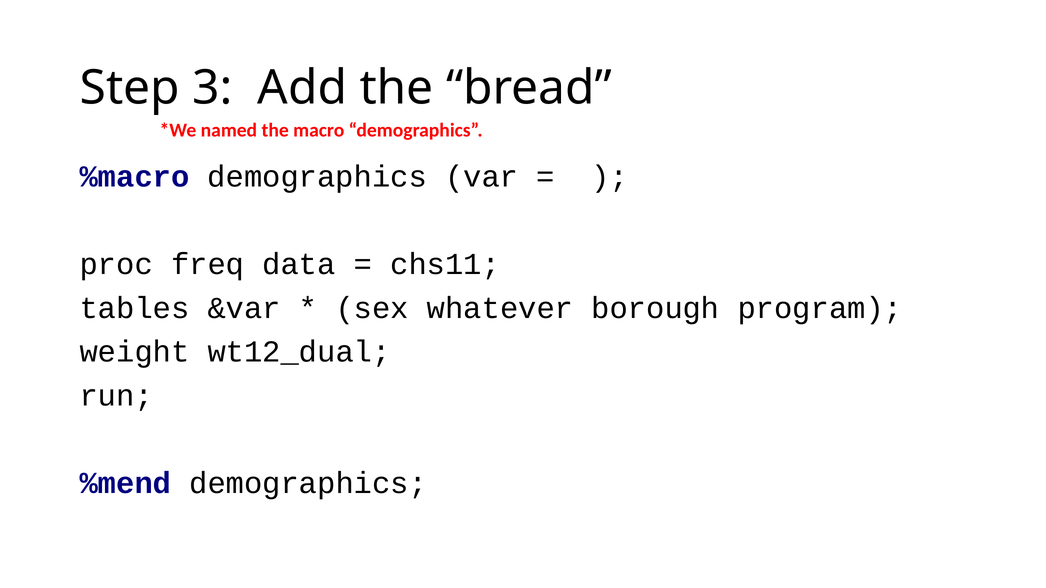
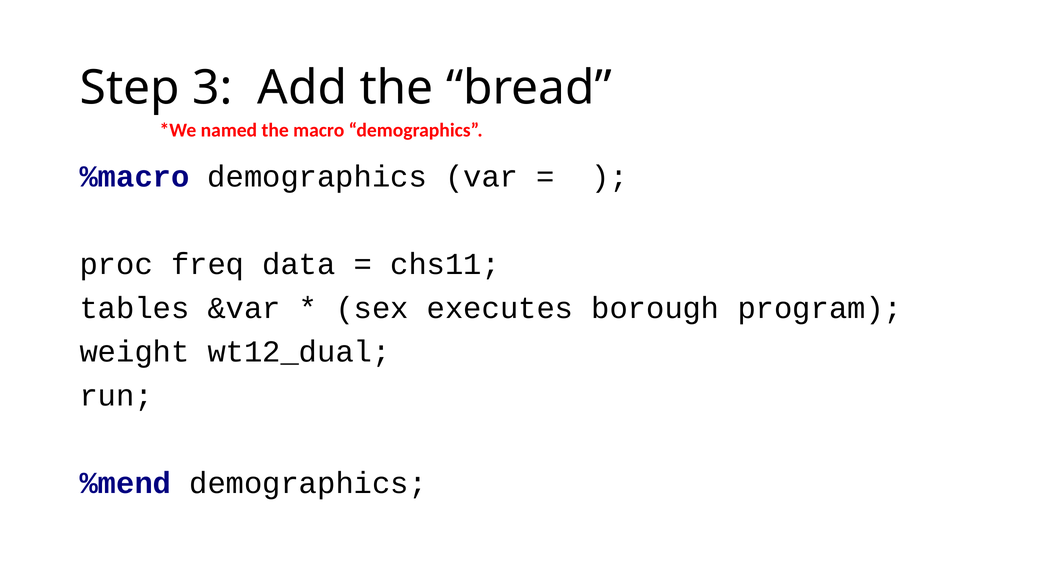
whatever: whatever -> executes (500, 308)
